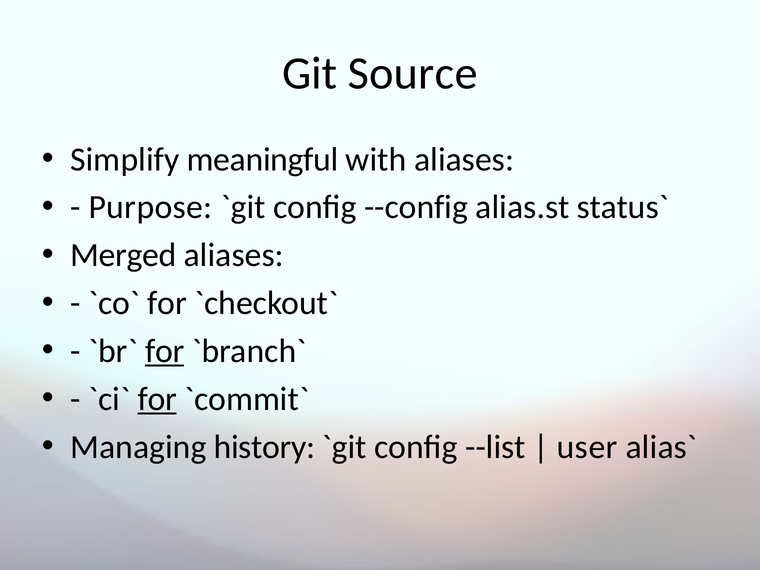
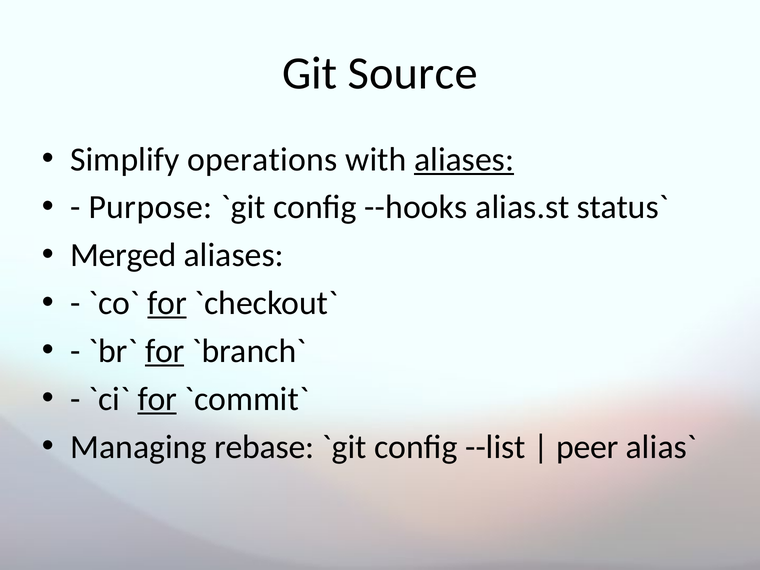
meaningful: meaningful -> operations (262, 159)
aliases underline: none -> present (464, 159)
--config: --config -> --hooks (416, 207)
for underline: none -> present (167, 303)
history: history -> rebase (264, 447)
user: user -> peer (587, 447)
